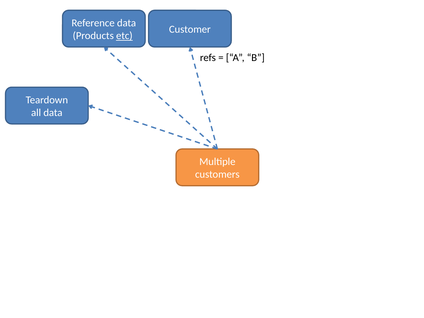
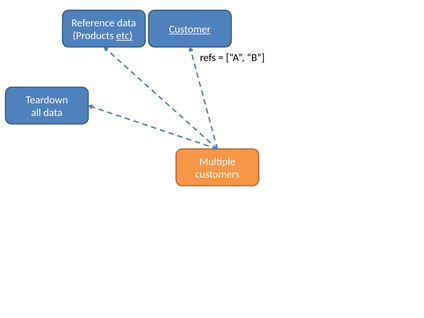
Customer underline: none -> present (190, 29)
